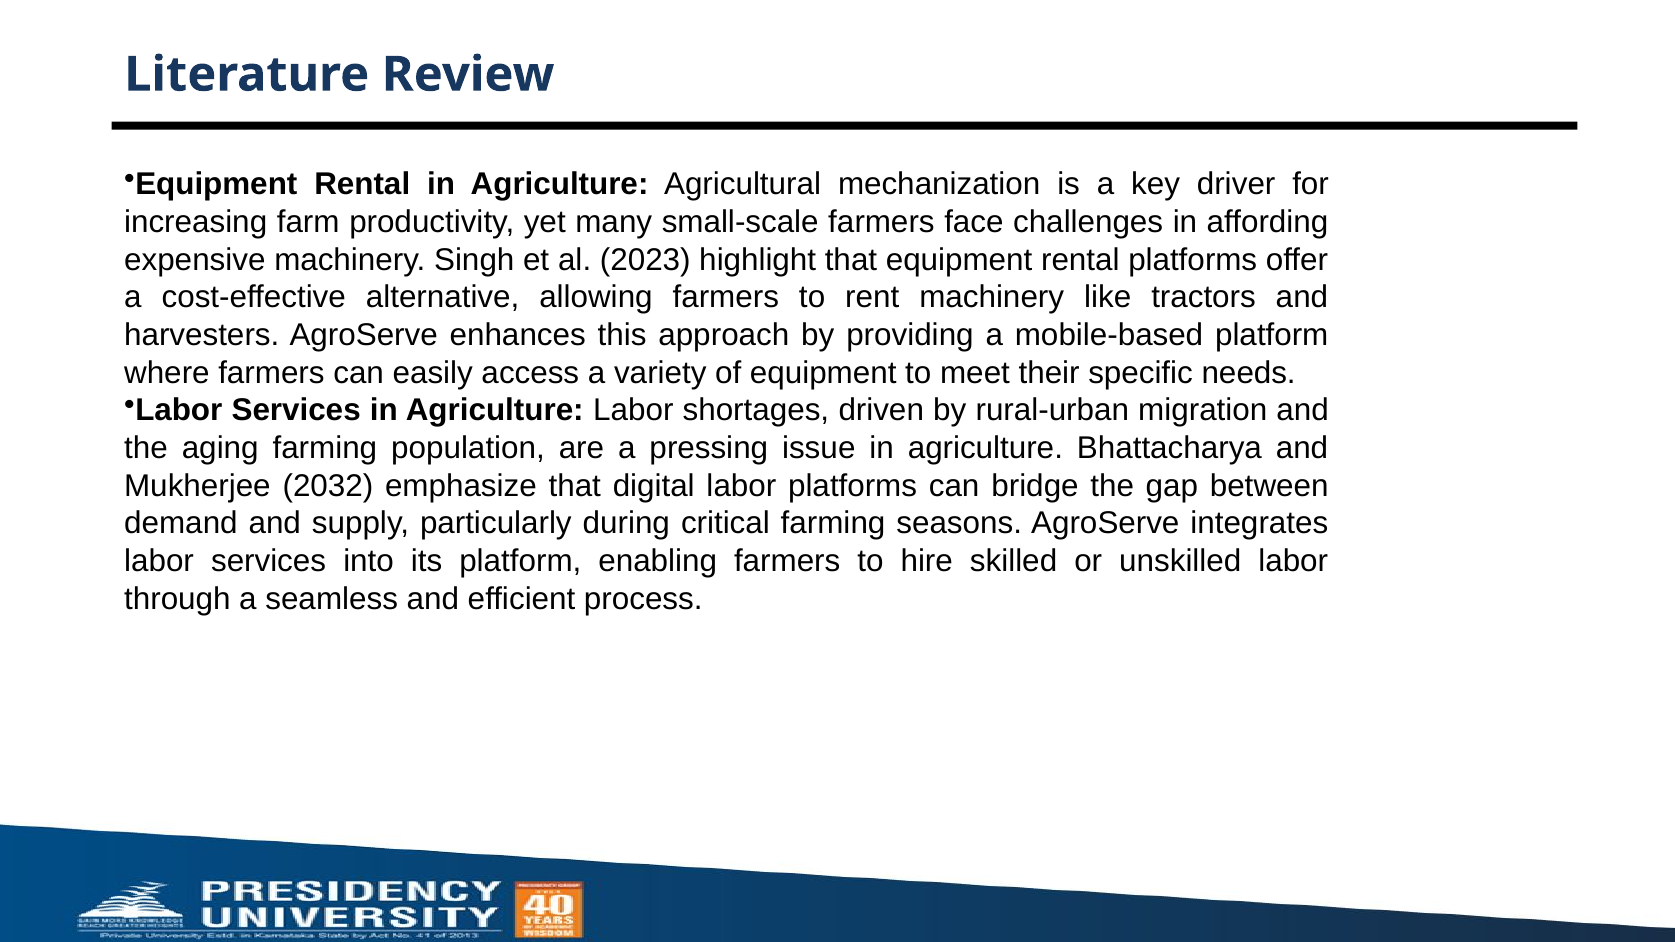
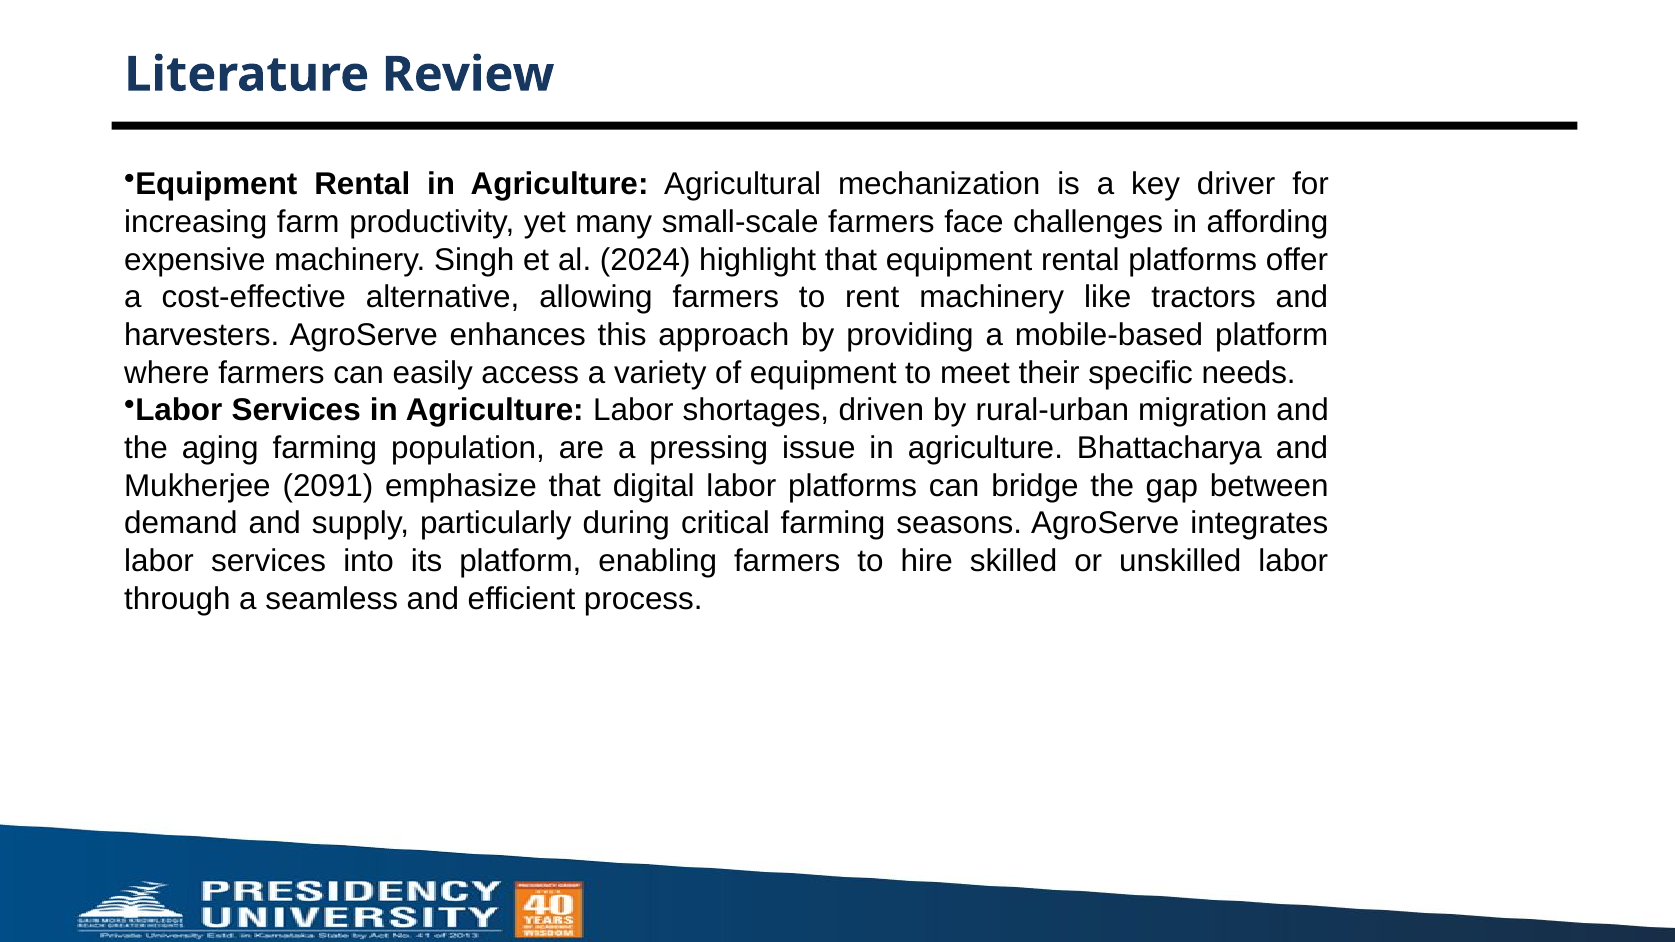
2023: 2023 -> 2024 (645, 260)
2032: 2032 -> 2091 (328, 486)
